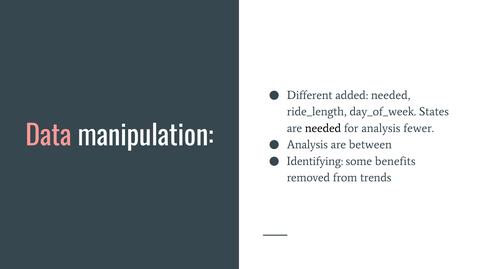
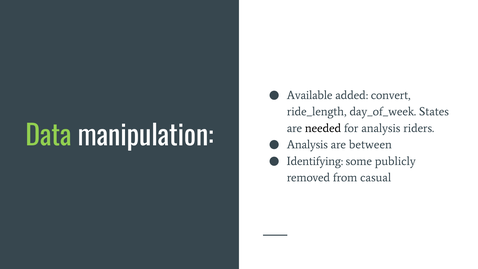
Different: Different -> Available (310, 95)
added needed: needed -> convert (391, 95)
fewer: fewer -> riders (419, 128)
Data colour: pink -> light green (48, 136)
benefits: benefits -> publicly (395, 161)
trends: trends -> casual (376, 178)
